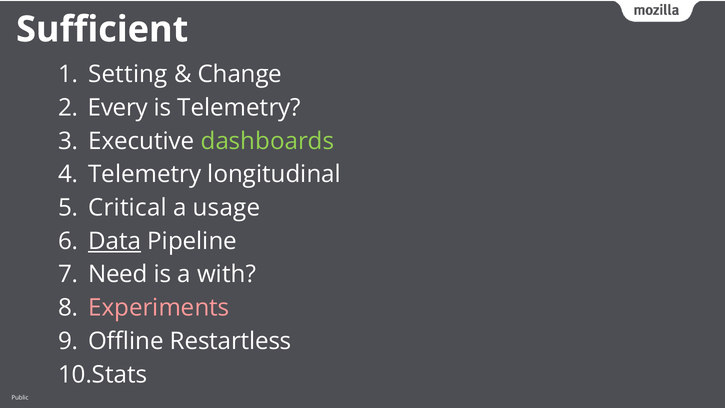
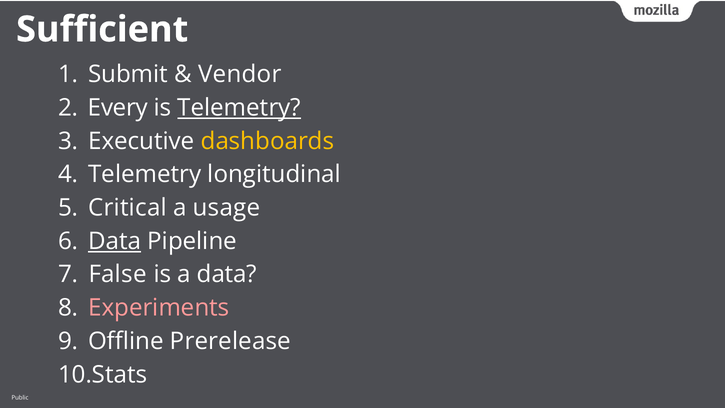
Setting: Setting -> Submit (128, 74)
Change: Change -> Vendor (240, 74)
Telemetry underline: none -> present (239, 108)
dashboards colour: light green -> yellow (267, 141)
Need: Need -> False (118, 274)
a with: with -> data (227, 274)
Restartless: Restartless -> Prerelease (230, 341)
